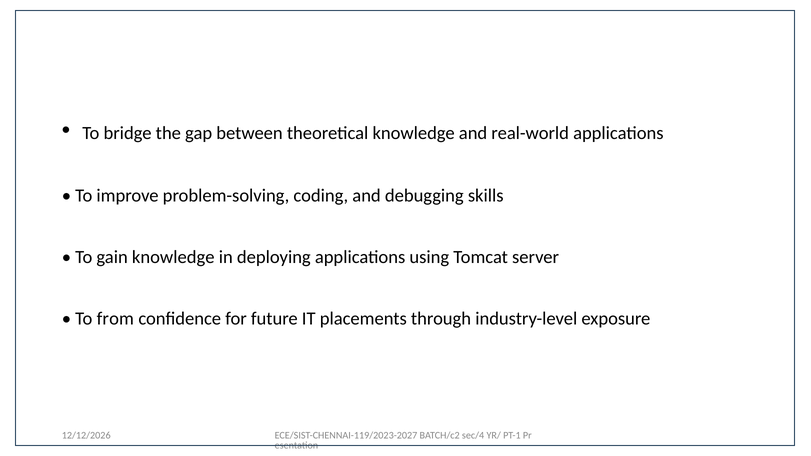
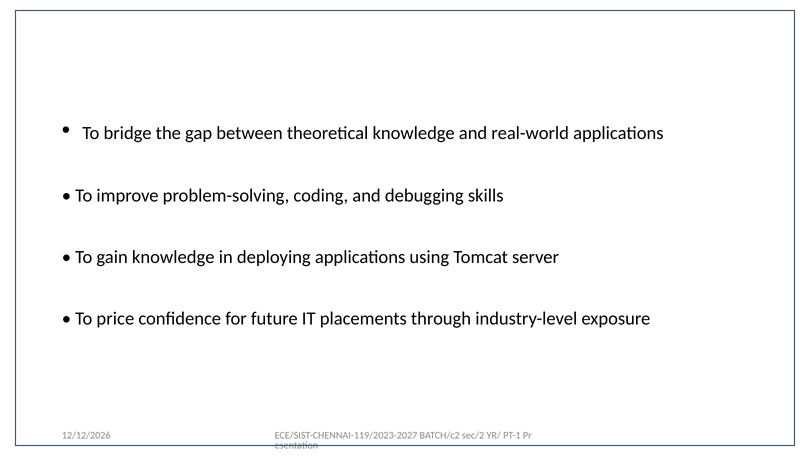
from: from -> price (115, 319)
sec/4: sec/4 -> sec/2 (473, 436)
